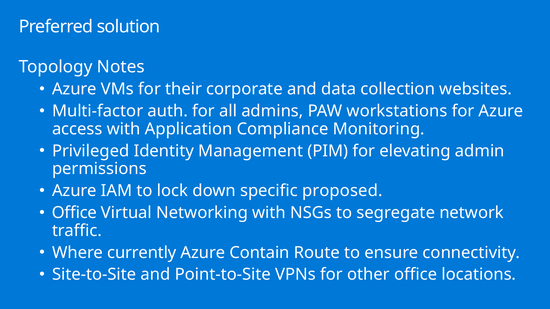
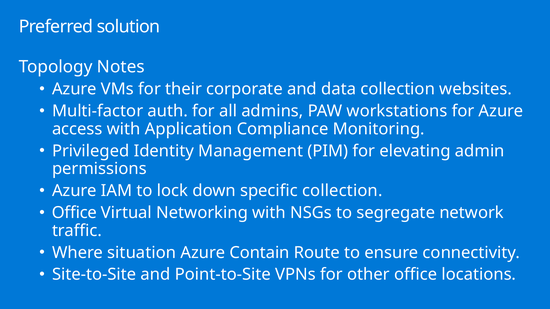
specific proposed: proposed -> collection (342, 191)
currently: currently -> situation (142, 253)
